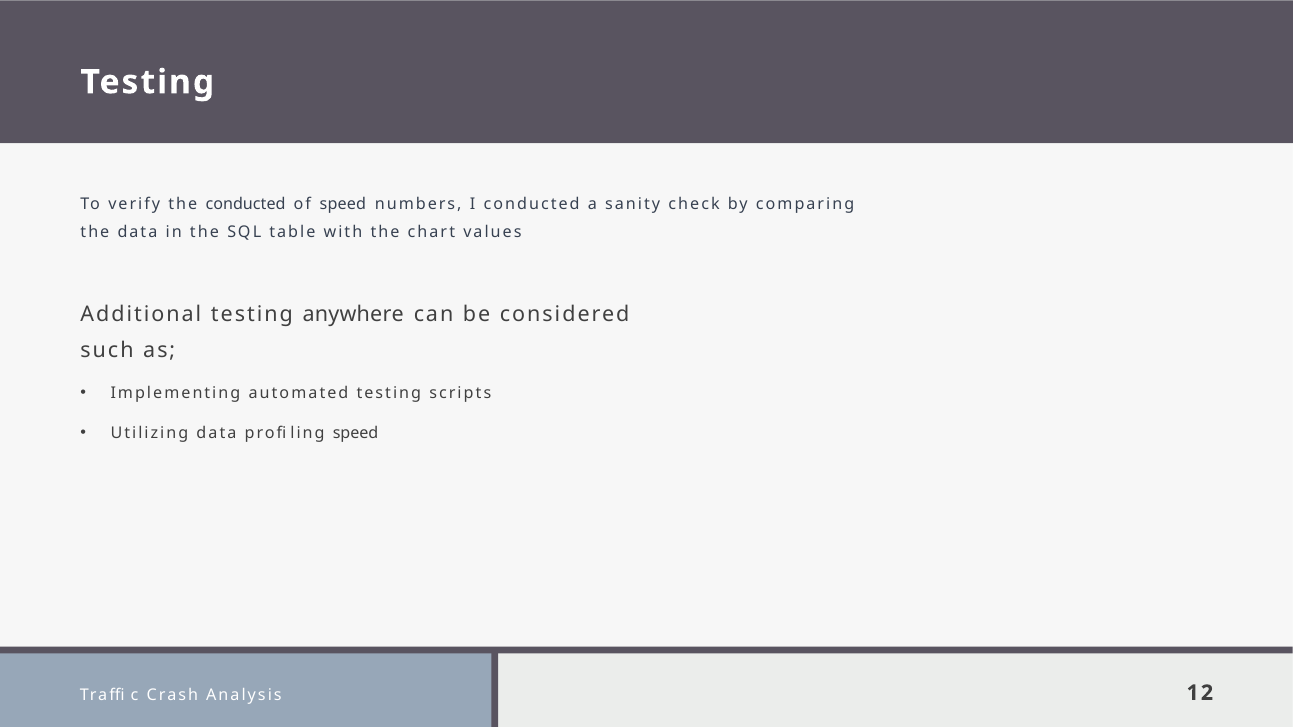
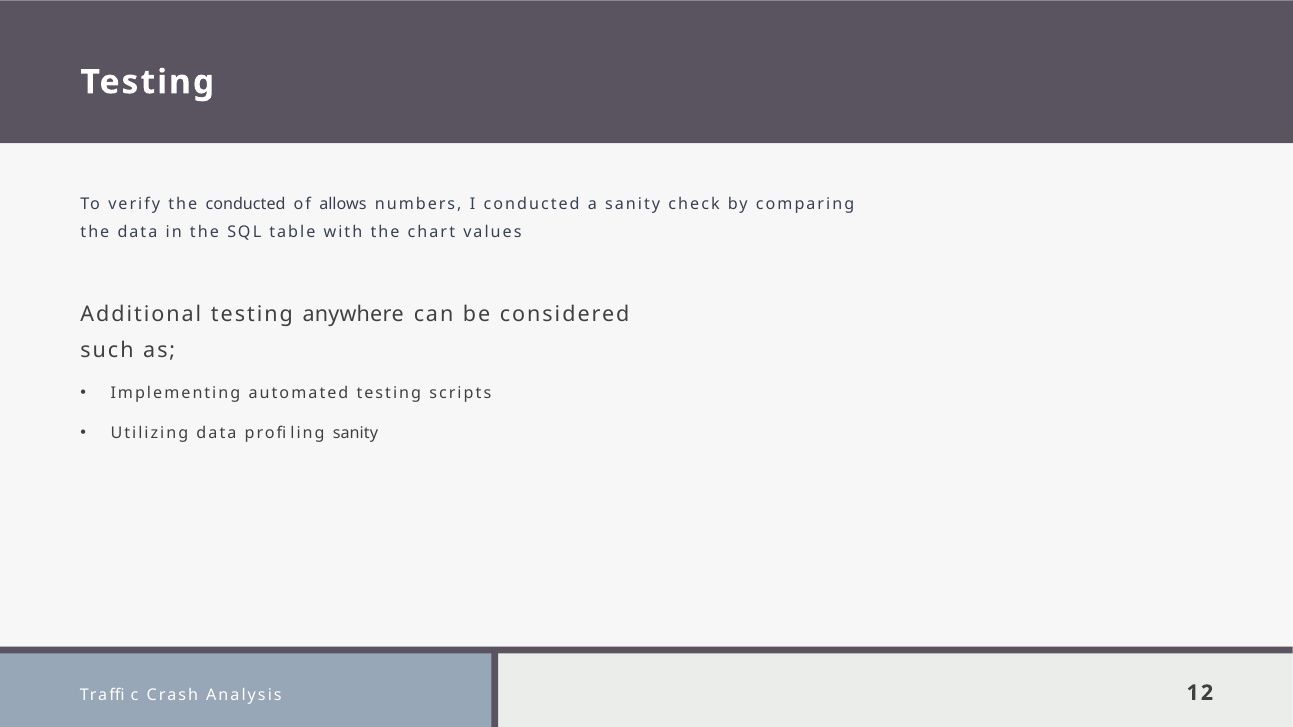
of speed: speed -> allows (343, 205)
speed: speed -> sanity (355, 433)
